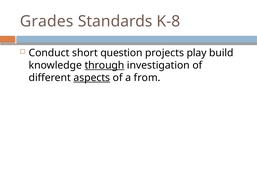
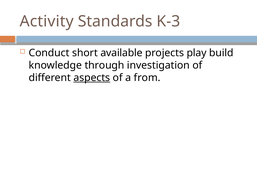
Grades: Grades -> Activity (47, 21)
K-8: K-8 -> K-3 (168, 21)
question: question -> available (121, 53)
through underline: present -> none (104, 66)
